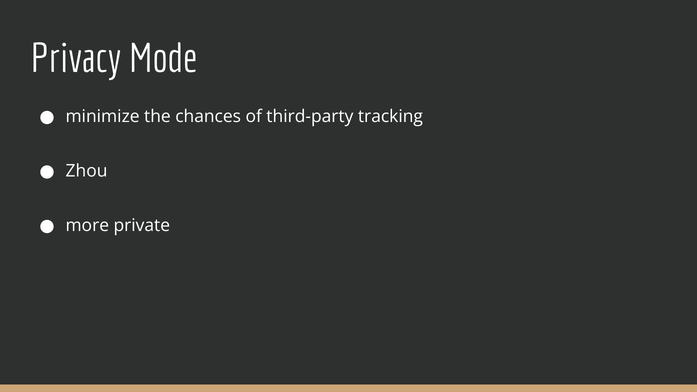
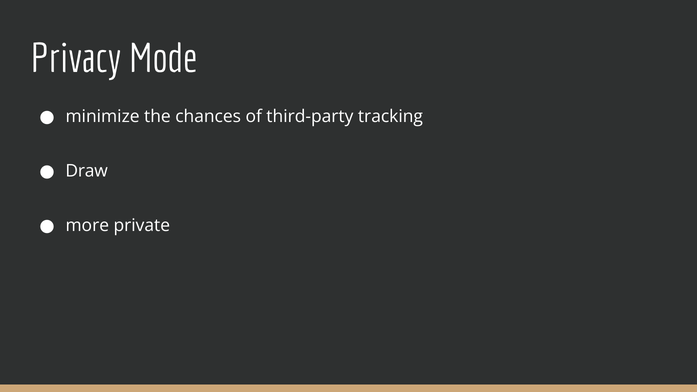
Zhou: Zhou -> Draw (87, 171)
